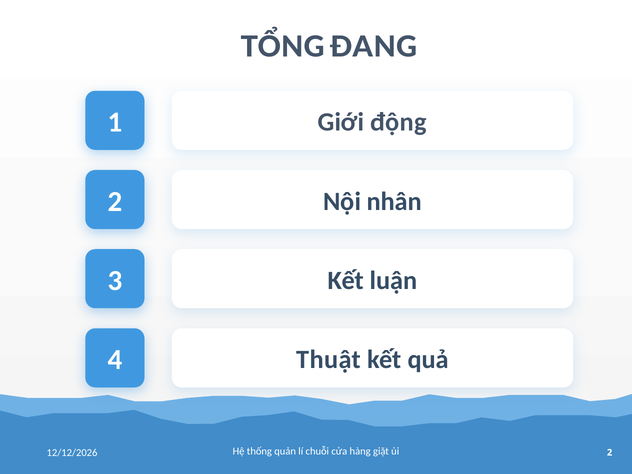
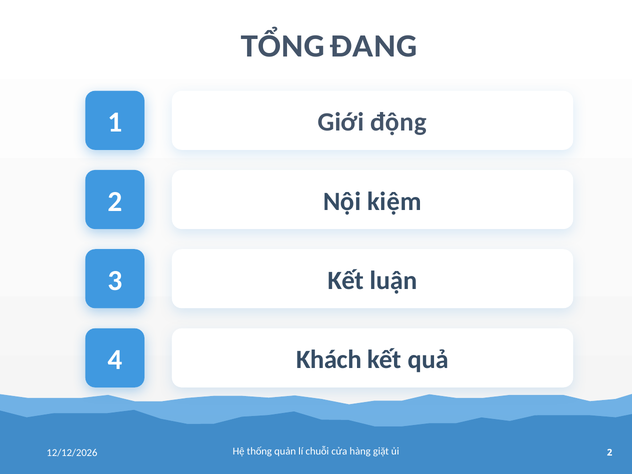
nhân: nhân -> kiệm (394, 201)
Thuật: Thuật -> Khách (329, 360)
